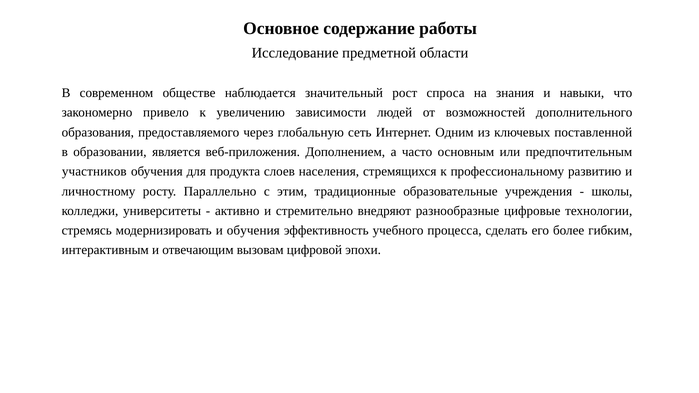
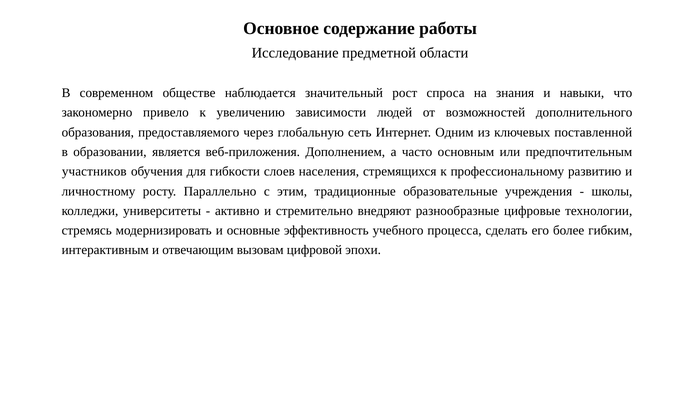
продукта: продукта -> гибкости (235, 172)
и обучения: обучения -> основные (253, 231)
